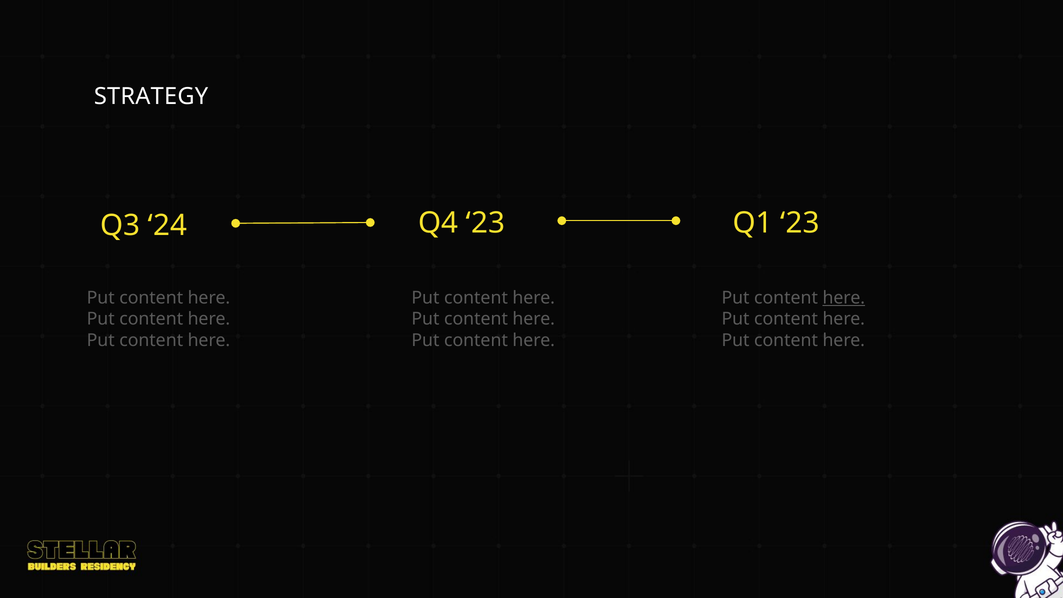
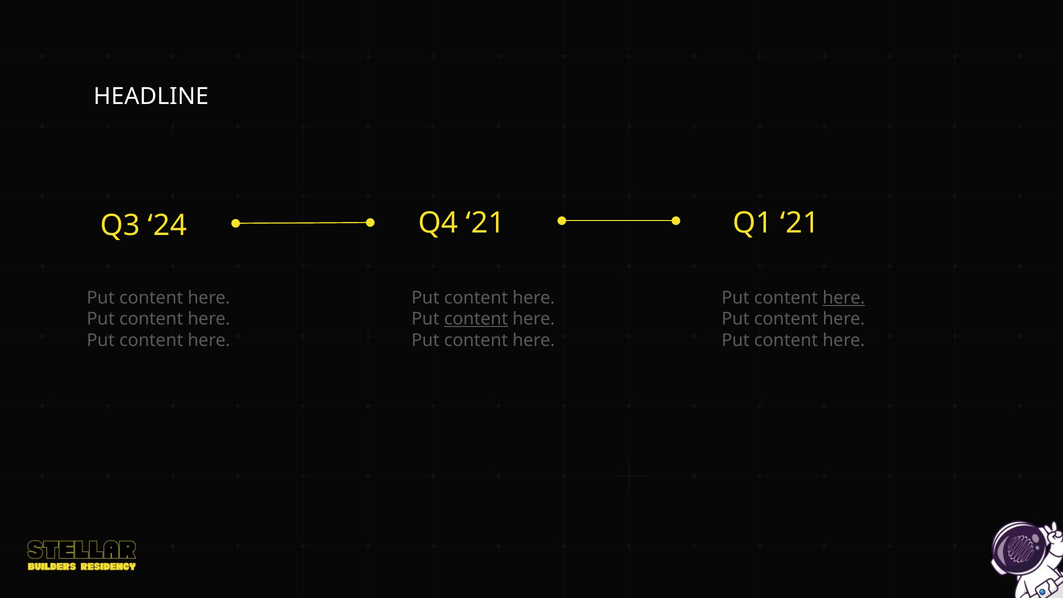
STRATEGY: STRATEGY -> HEADLINE (151, 97)
Q4 23: 23 -> 21 (485, 223)
Q1 23: 23 -> 21 (800, 223)
content underline: none -> present (476, 319)
